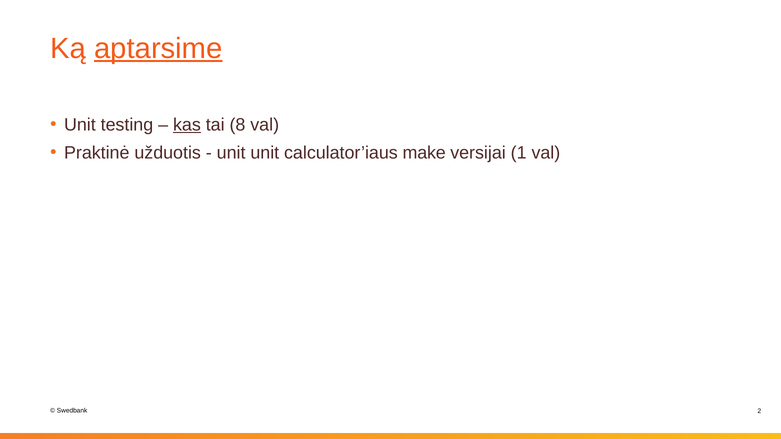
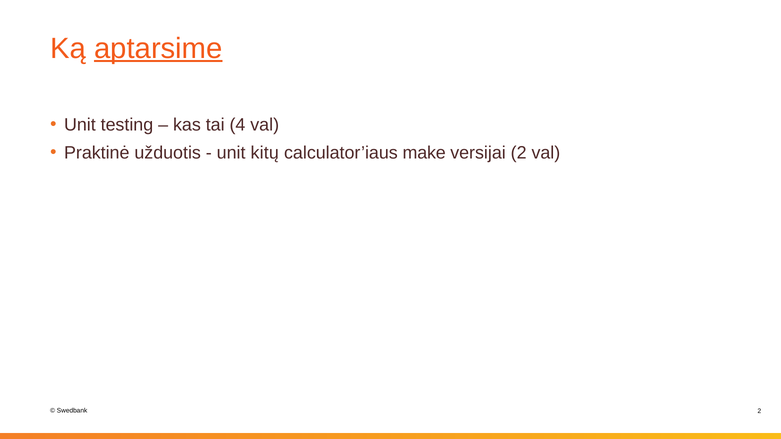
kas underline: present -> none (187, 125)
8: 8 -> 4 (237, 125)
unit unit: unit -> kitų (265, 153)
versijai 1: 1 -> 2 (519, 153)
